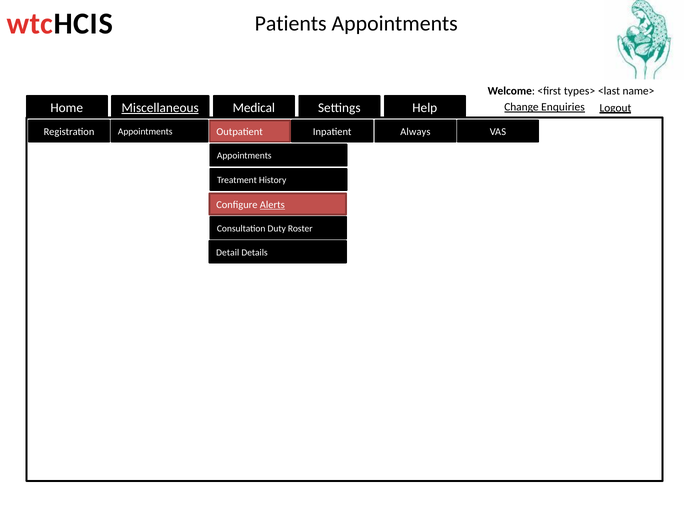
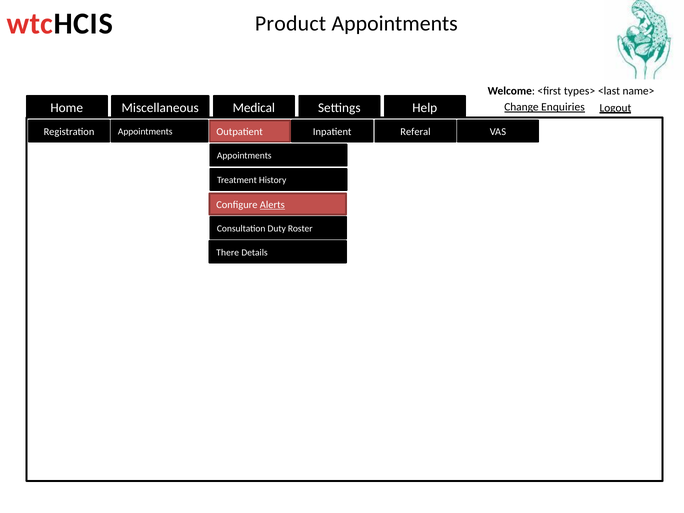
Patients: Patients -> Product (291, 23)
Miscellaneous underline: present -> none (160, 108)
Always: Always -> Referal (415, 132)
Detail: Detail -> There (228, 252)
